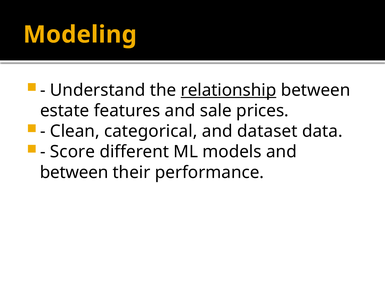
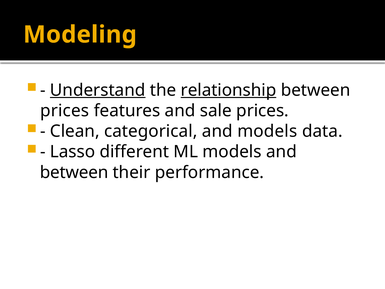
Understand underline: none -> present (98, 90)
estate: estate -> prices (65, 111)
and dataset: dataset -> models (267, 131)
Score: Score -> Lasso (73, 152)
